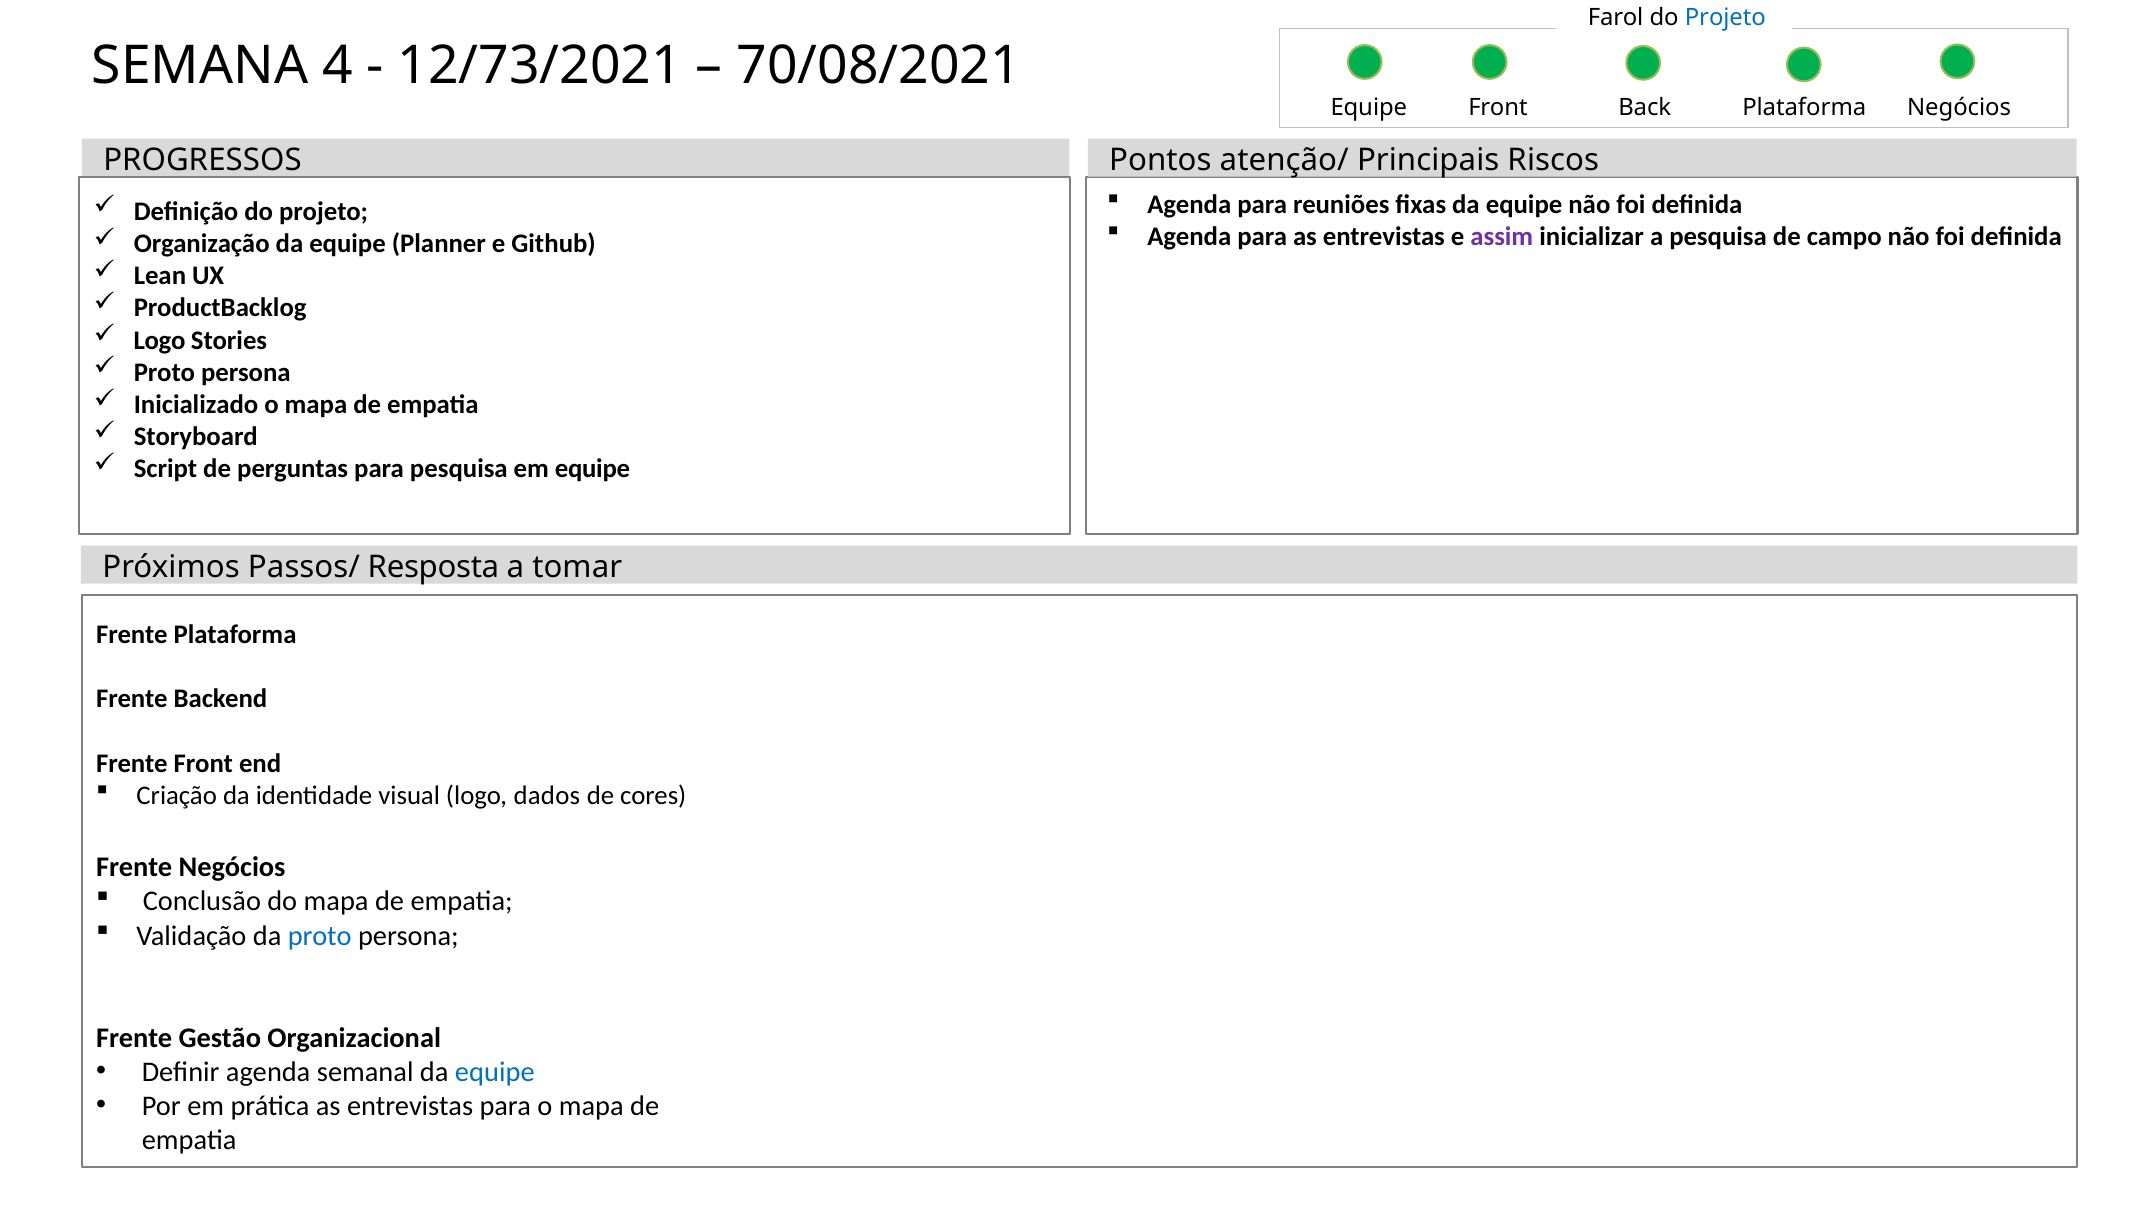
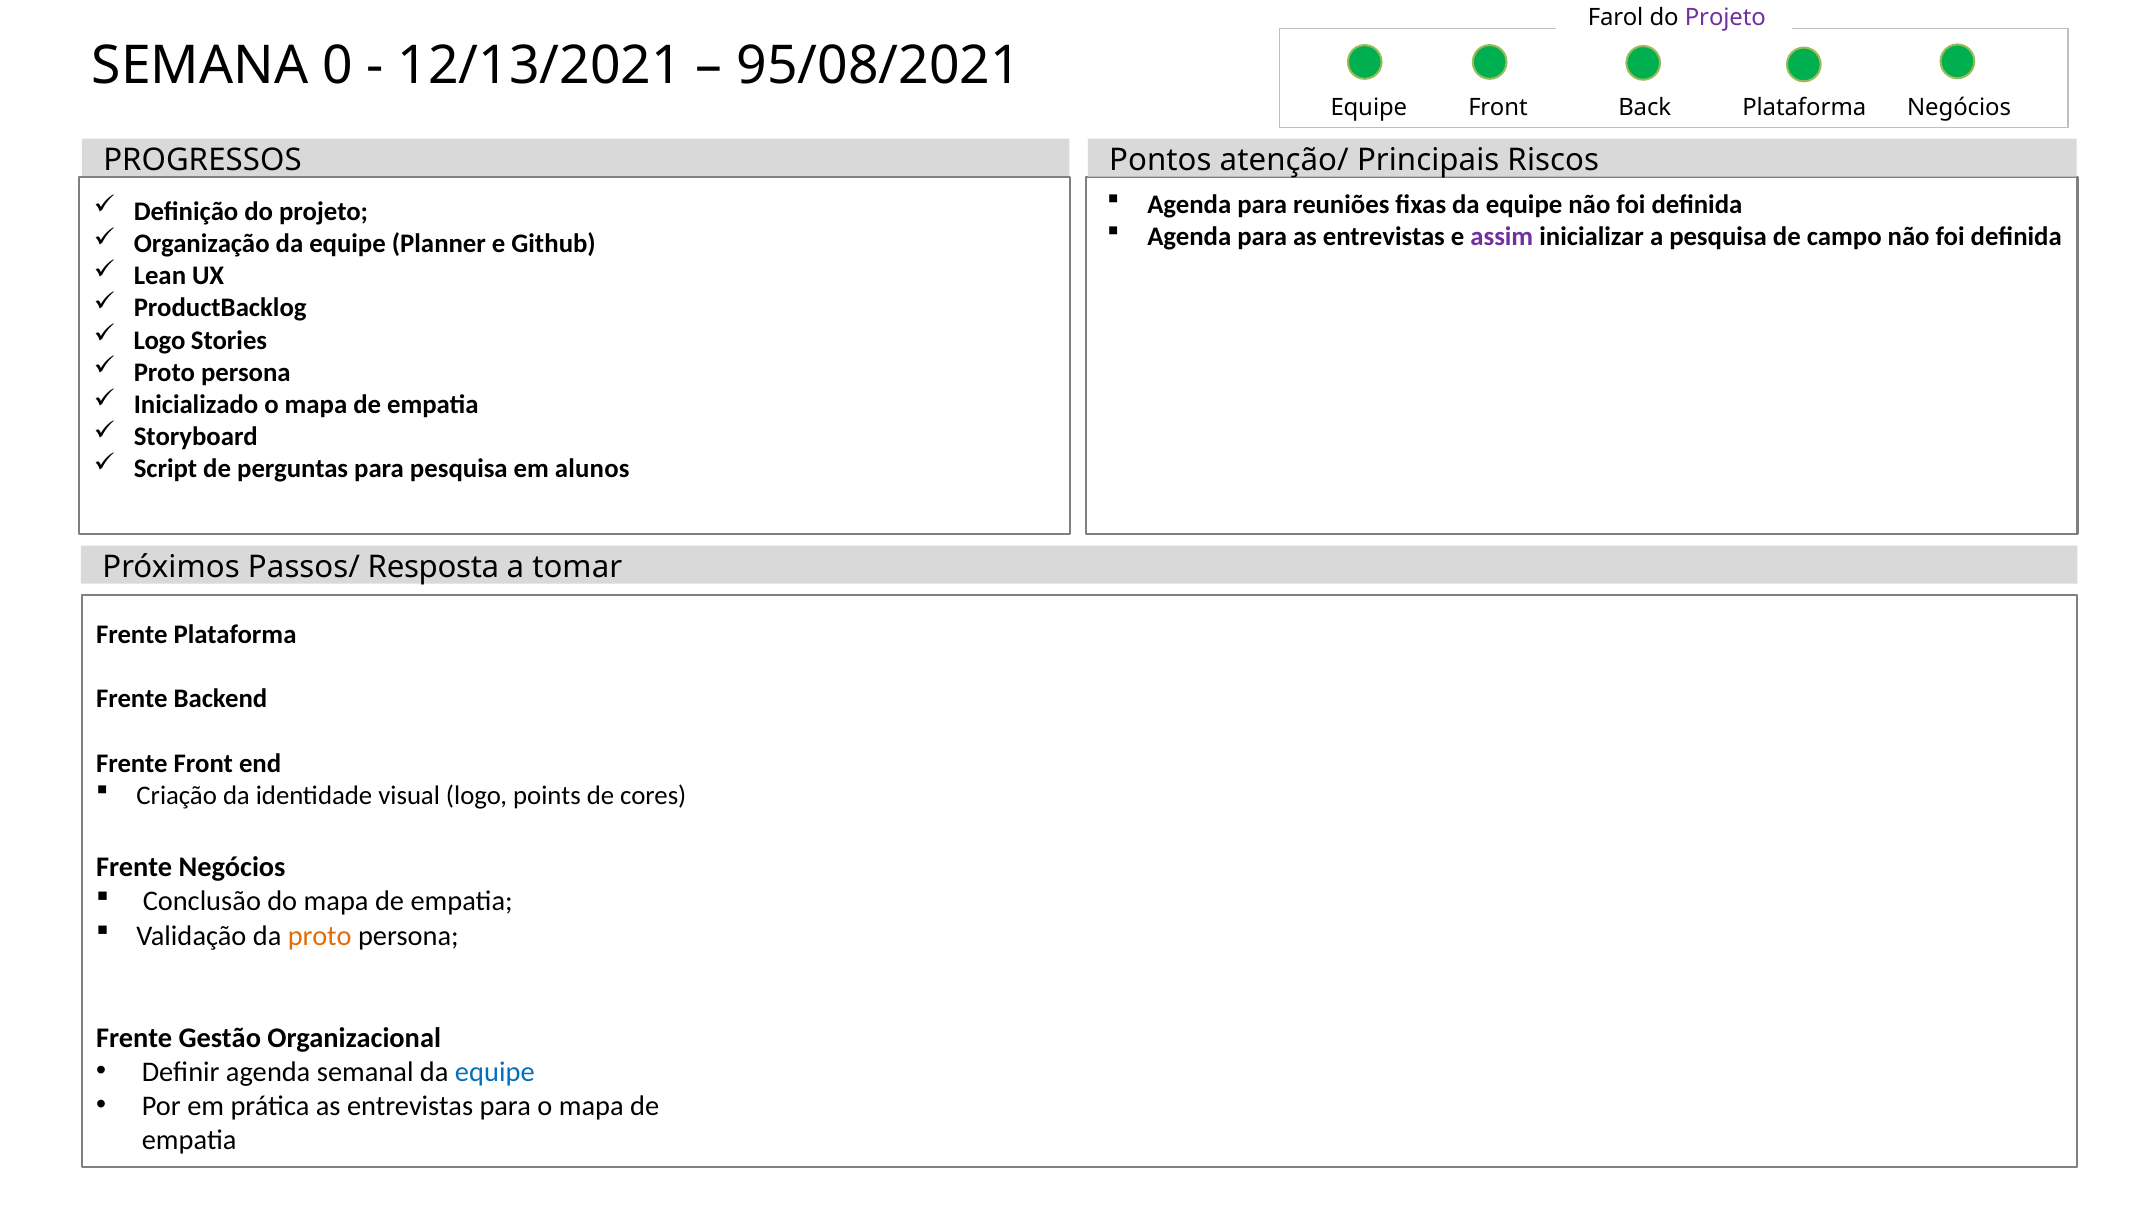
Projeto colour: blue -> purple (1725, 17)
4: 4 -> 0 (338, 66)
12/73/2021: 12/73/2021 -> 12/13/2021 (540, 66)
70/08/2021: 70/08/2021 -> 95/08/2021 (879, 66)
em equipe: equipe -> alunos (592, 469)
dados: dados -> points (547, 795)
proto colour: blue -> orange (320, 936)
